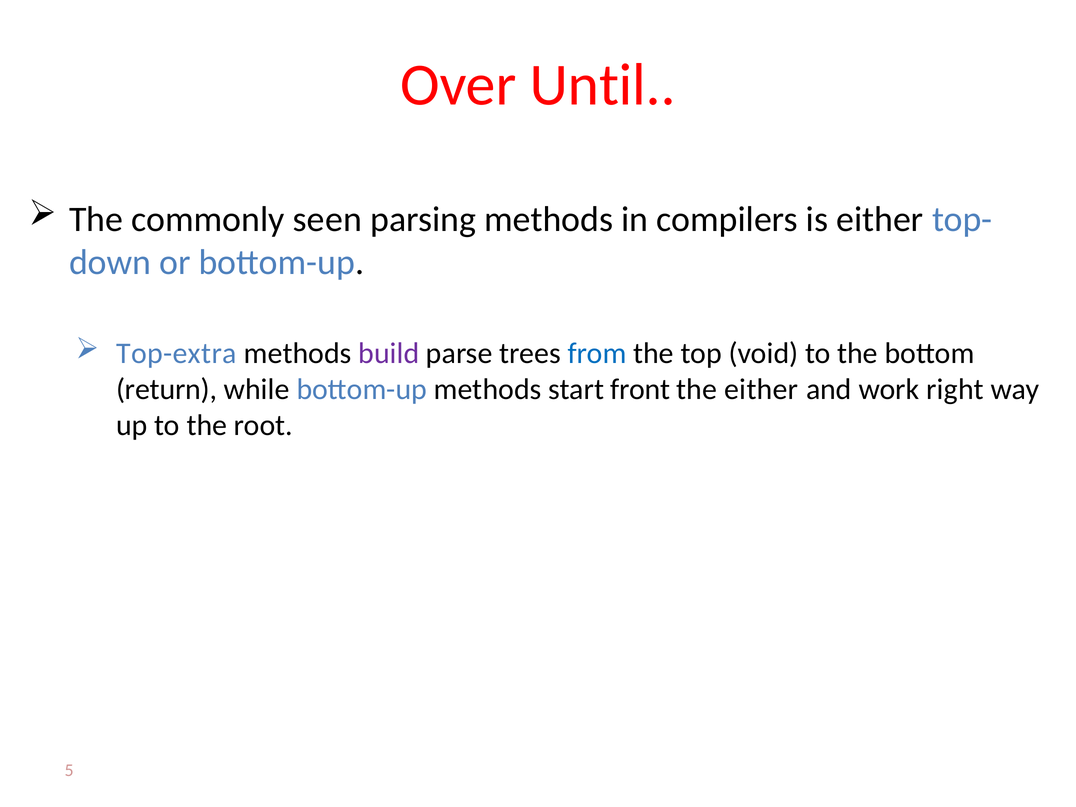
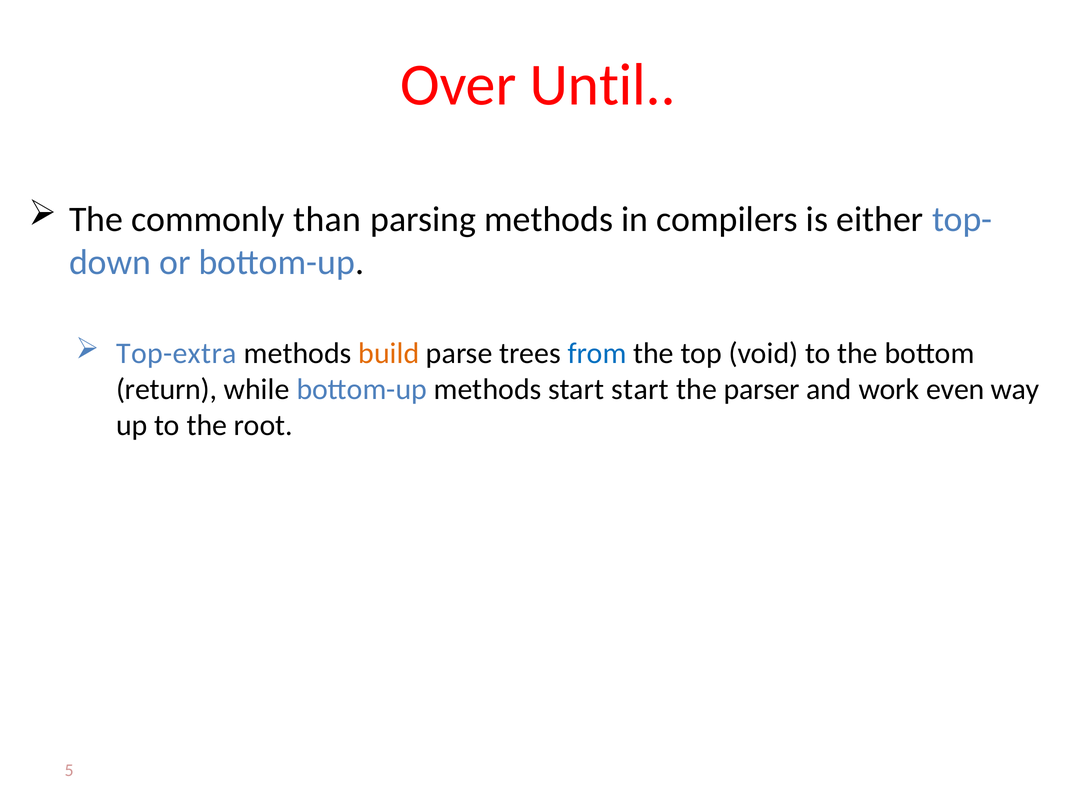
seen: seen -> than (327, 219)
build colour: purple -> orange (389, 354)
start front: front -> start (640, 389)
the either: either -> parser (762, 389)
right: right -> even (955, 389)
